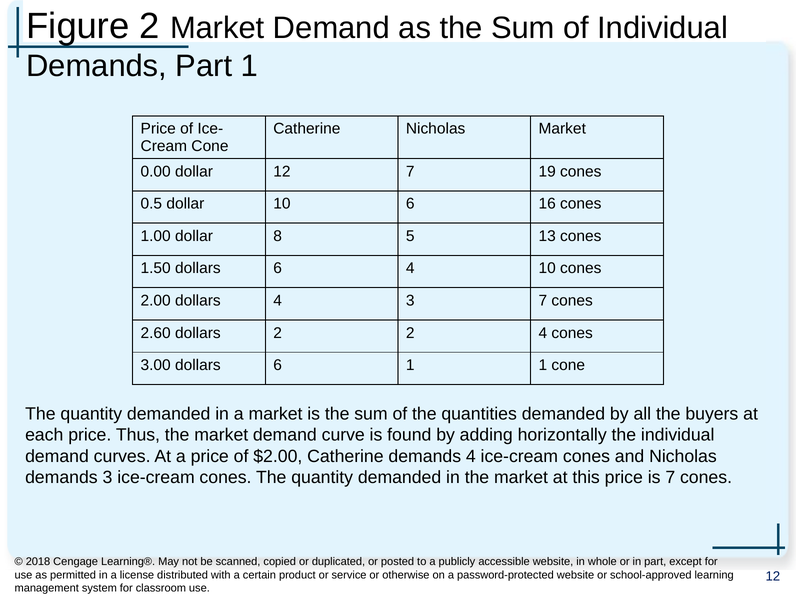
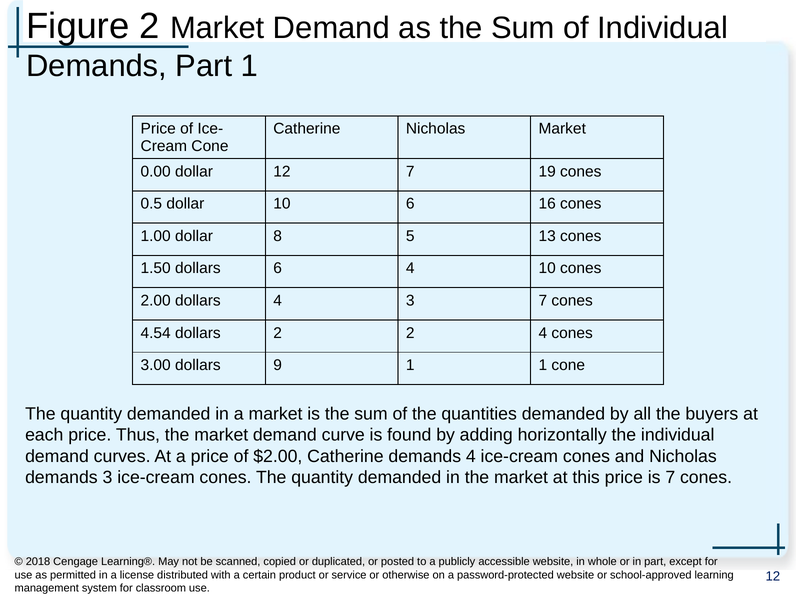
2.60: 2.60 -> 4.54 (156, 333)
3.00 dollars 6: 6 -> 9 (278, 365)
